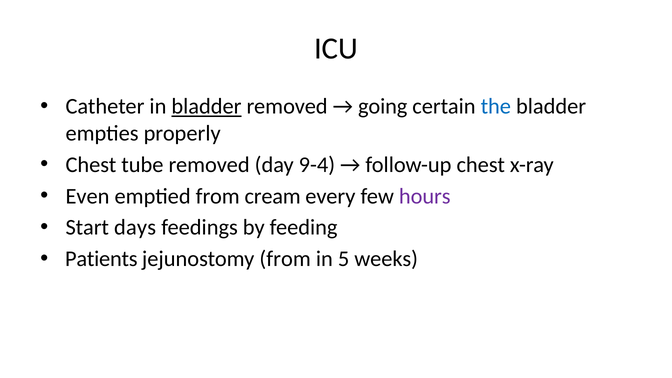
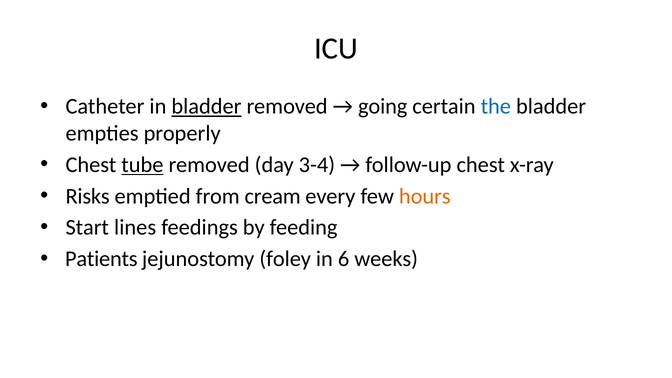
tube underline: none -> present (142, 165)
9-4: 9-4 -> 3-4 (317, 165)
Even: Even -> Risks (88, 196)
hours colour: purple -> orange (425, 196)
days: days -> lines (135, 228)
jejunostomy from: from -> foley (285, 259)
5: 5 -> 6 (344, 259)
